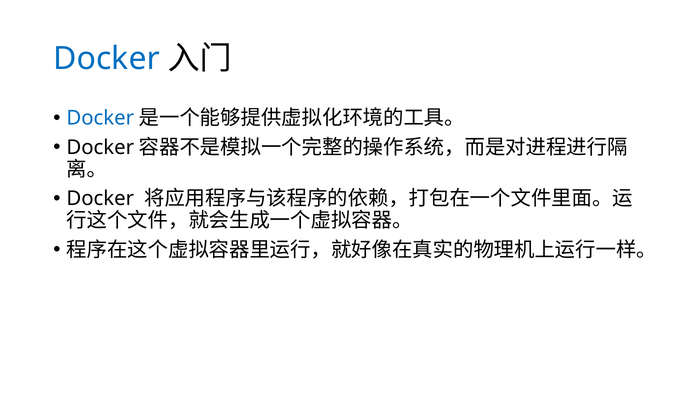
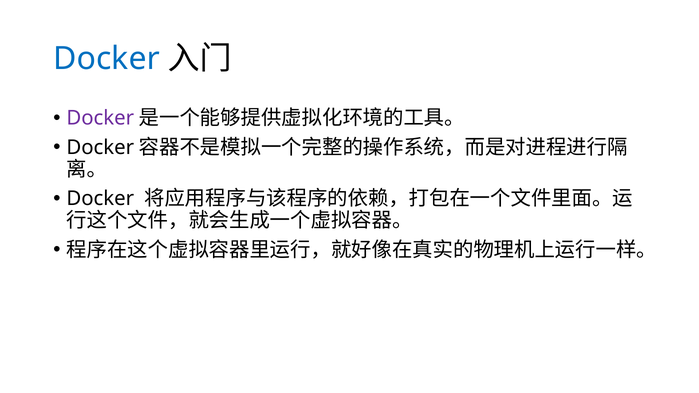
Docker colour: blue -> purple (100, 118)
